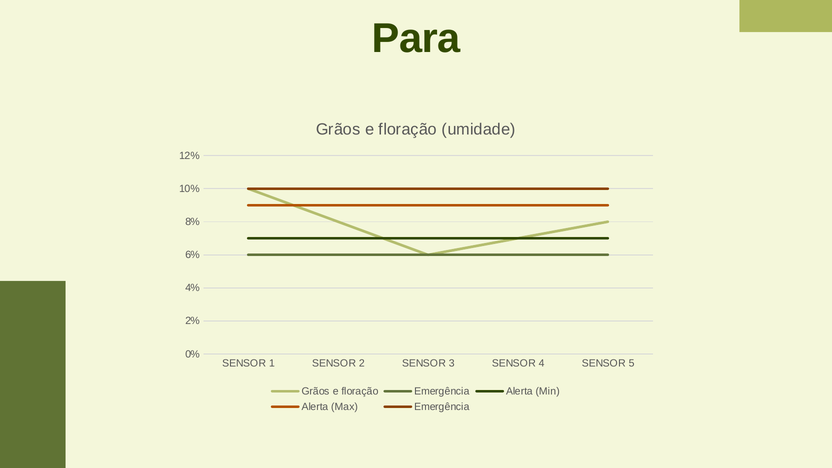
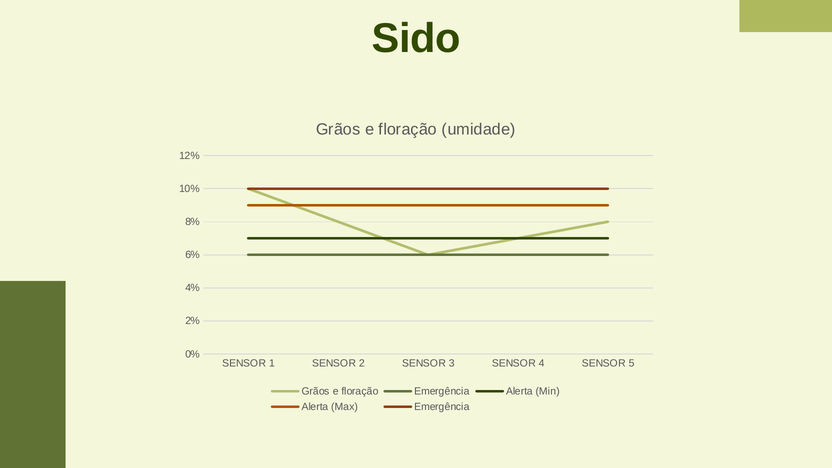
Para: Para -> Sido (416, 38)
